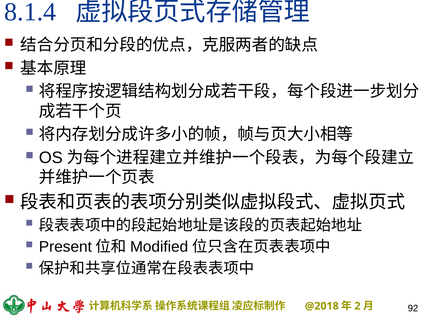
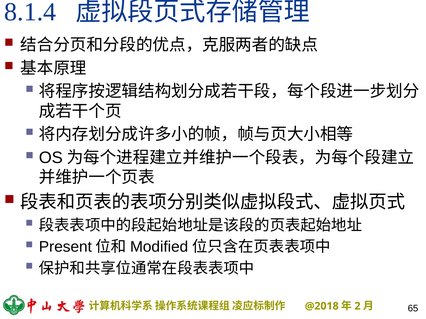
92: 92 -> 65 (413, 309)
